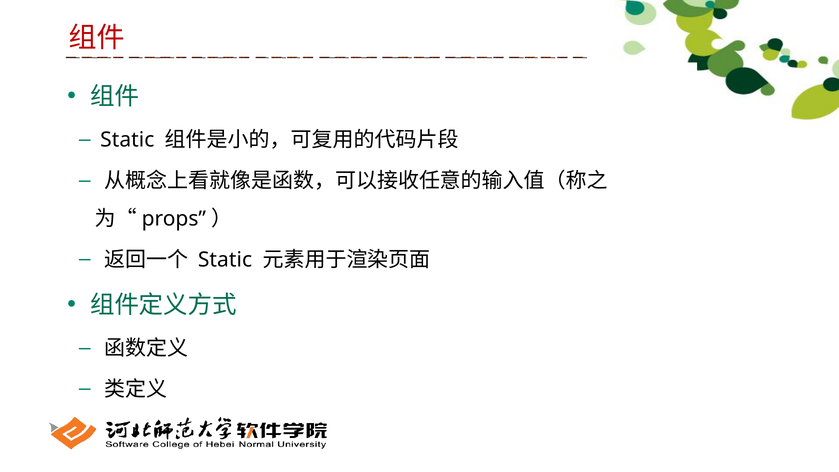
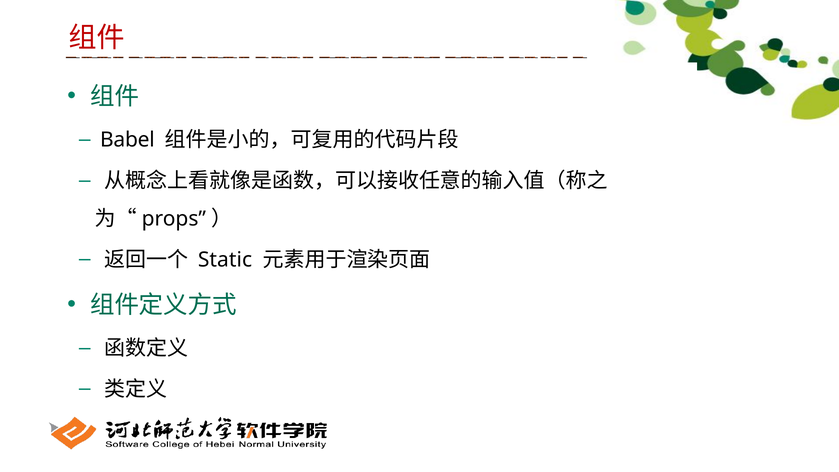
Static: Static -> Babel (127, 140)
